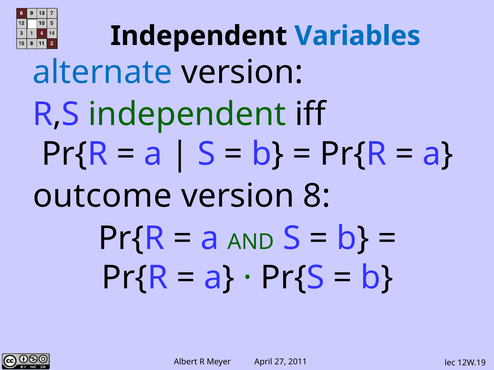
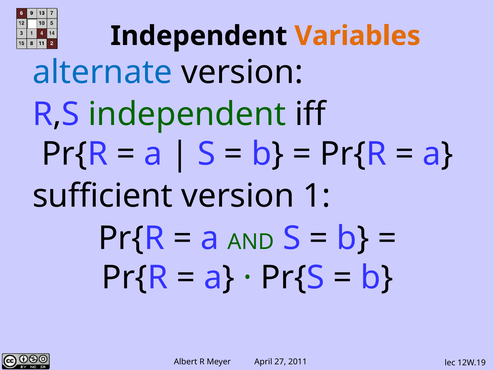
Variables colour: blue -> orange (358, 36)
outcome: outcome -> sufficient (103, 196)
8: 8 -> 1 (317, 196)
